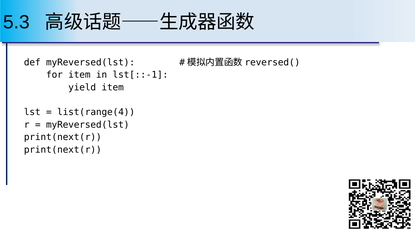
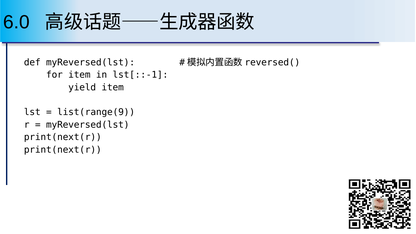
5.3: 5.3 -> 6.0 (17, 22)
list(range(4: list(range(4 -> list(range(9 (96, 112)
